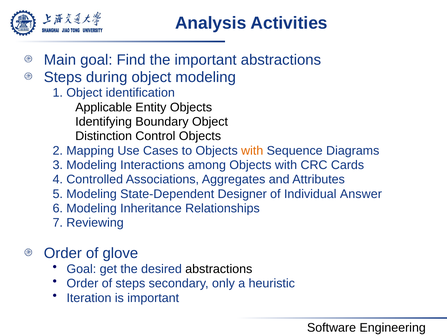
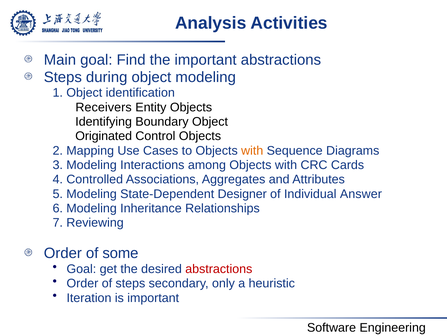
Applicable: Applicable -> Receivers (104, 107)
Distinction: Distinction -> Originated (104, 136)
glove: glove -> some (120, 253)
abstractions colour: black -> red (219, 268)
